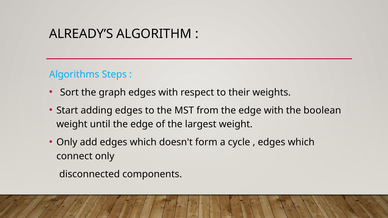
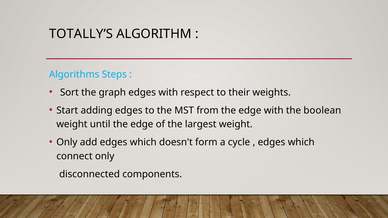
ALREADY’S: ALREADY’S -> TOTALLY’S (81, 34)
